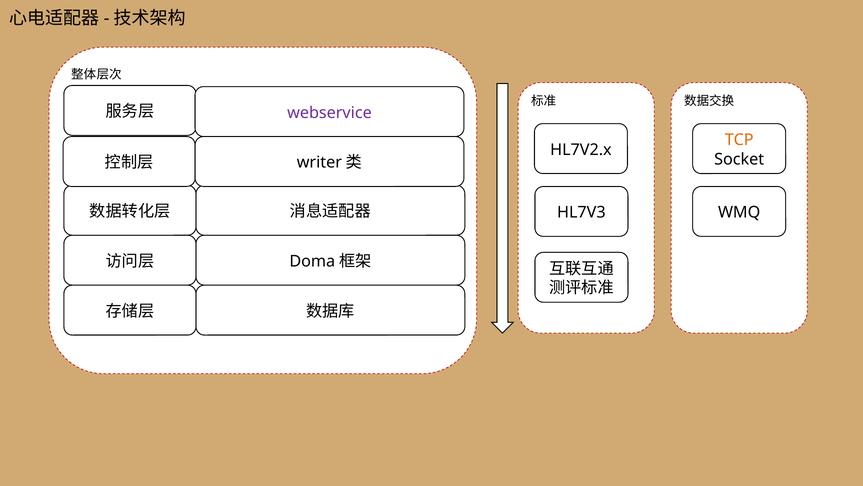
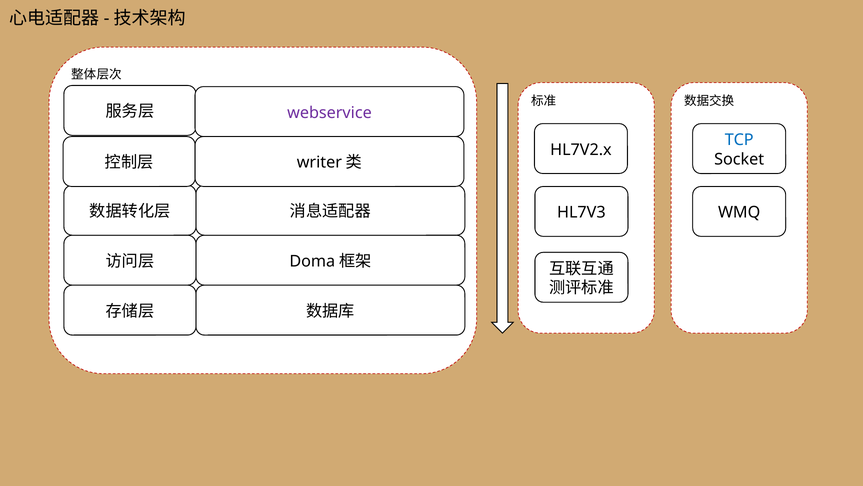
TCP colour: orange -> blue (739, 140)
